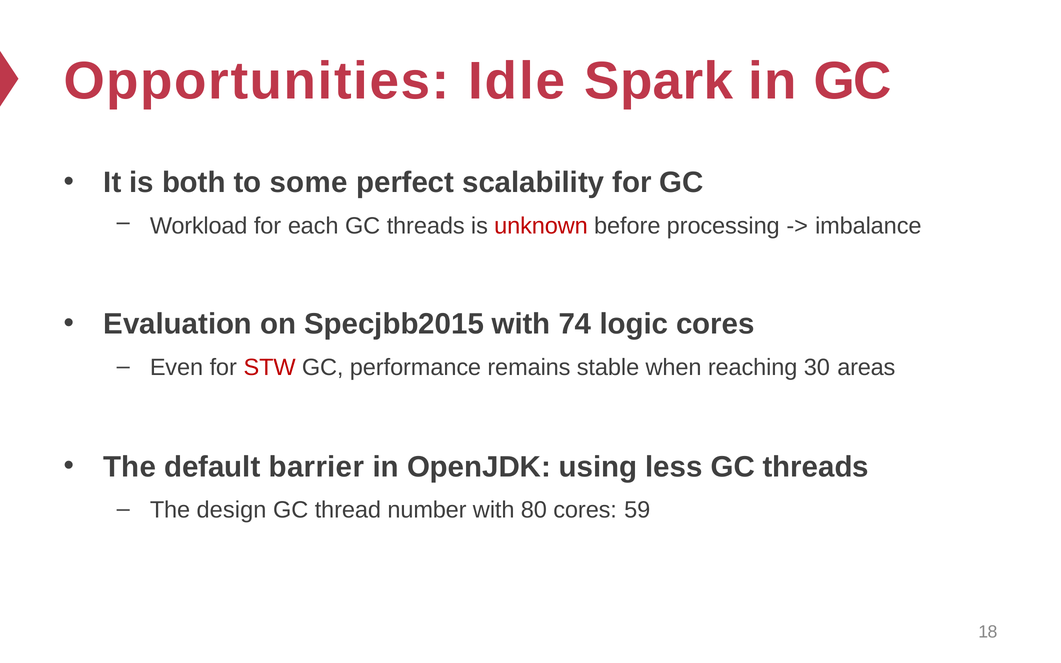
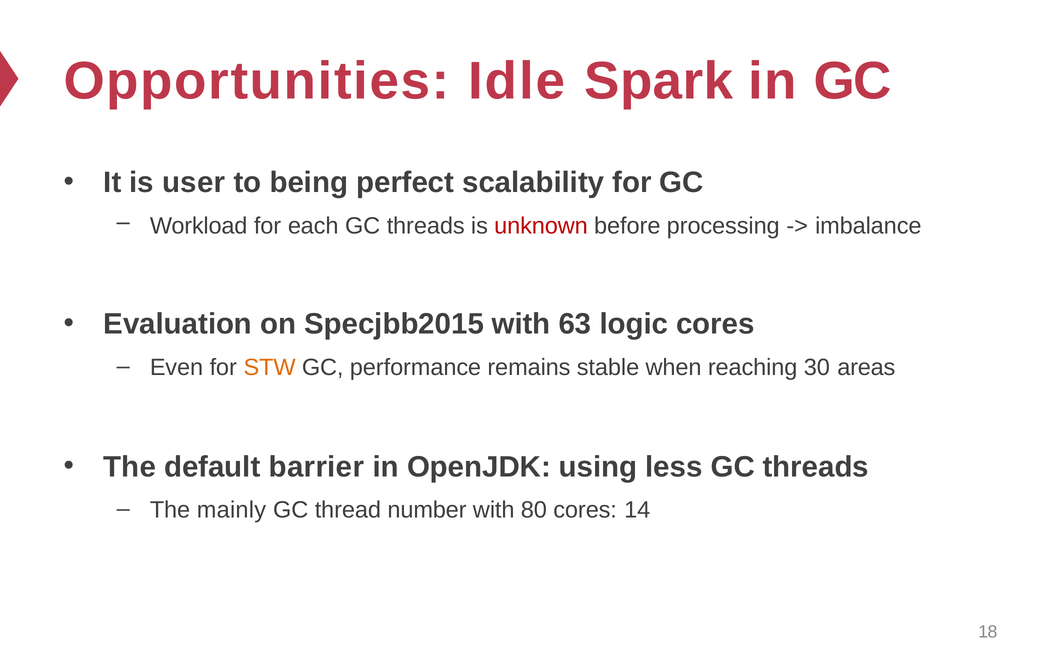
both: both -> user (194, 183)
some: some -> being (309, 183)
74: 74 -> 63 (575, 324)
STW colour: red -> orange (270, 367)
design: design -> mainly (231, 510)
59: 59 -> 14 (637, 510)
